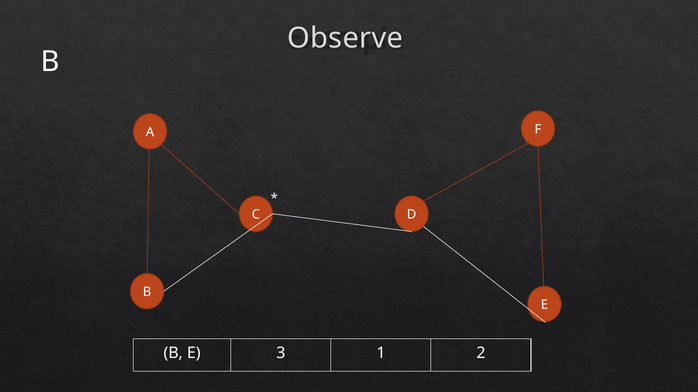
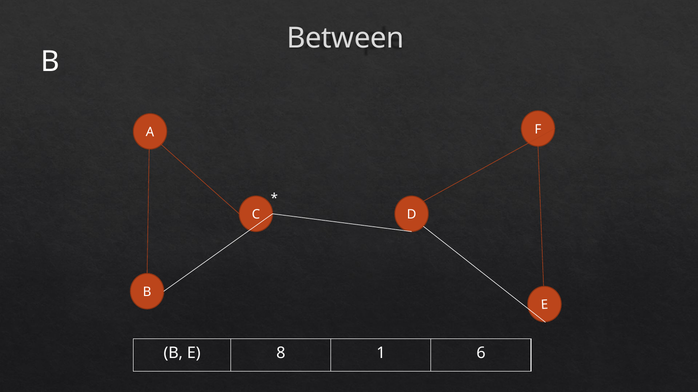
Observe: Observe -> Between (345, 38)
3: 3 -> 8 (281, 354)
2: 2 -> 6 (481, 354)
